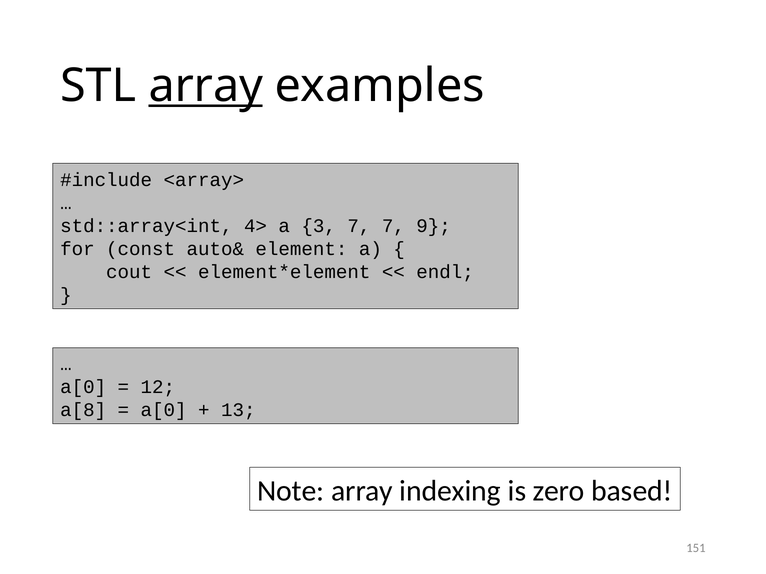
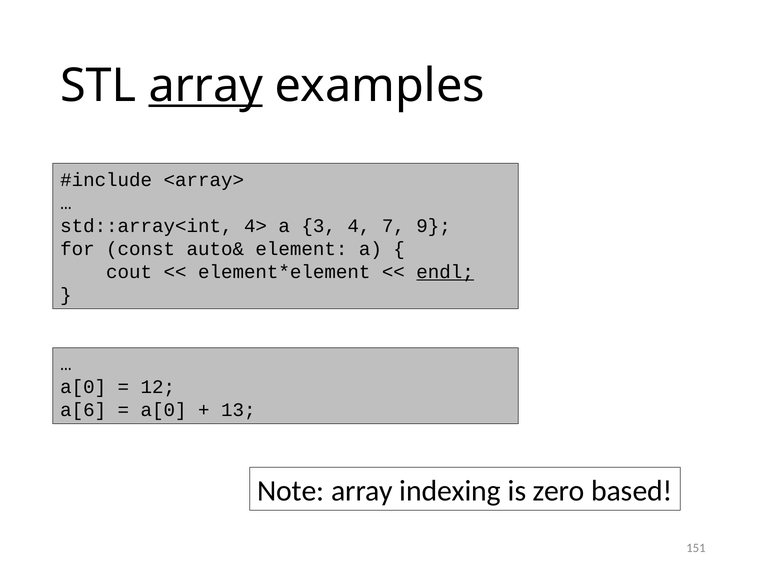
3 7: 7 -> 4 (359, 226)
endl underline: none -> present (445, 272)
a[8: a[8 -> a[6 (83, 410)
